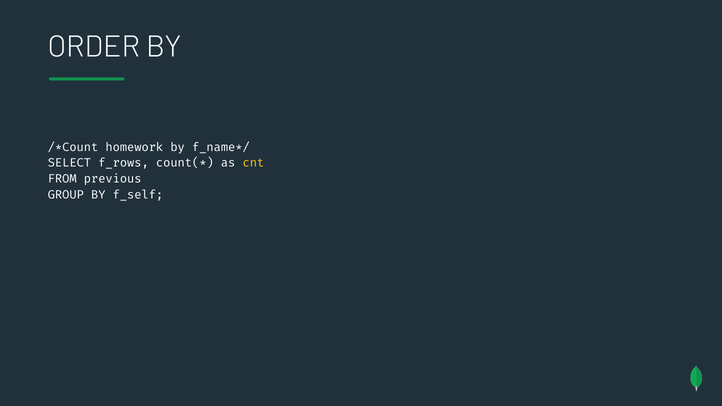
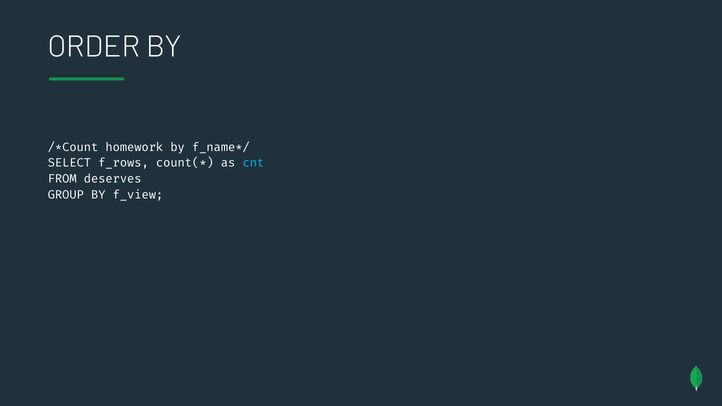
cnt colour: yellow -> light blue (253, 163)
previous: previous -> deserves (113, 179)
f_self: f_self -> f_view (138, 195)
